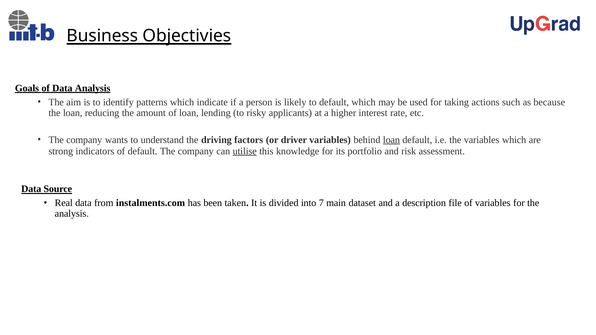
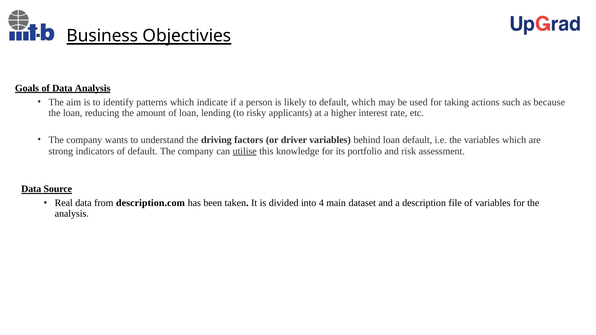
loan underline: present -> none (391, 140)
instalments.com: instalments.com -> description.com (150, 203)
7: 7 -> 4 (321, 203)
